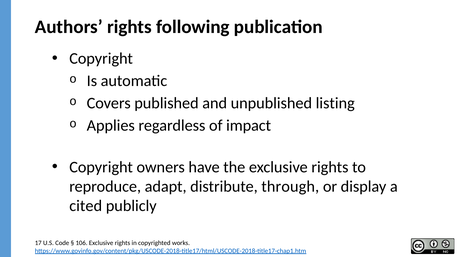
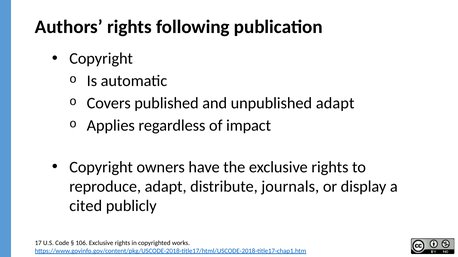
unpublished listing: listing -> adapt (335, 103)
through: through -> journals (290, 187)
